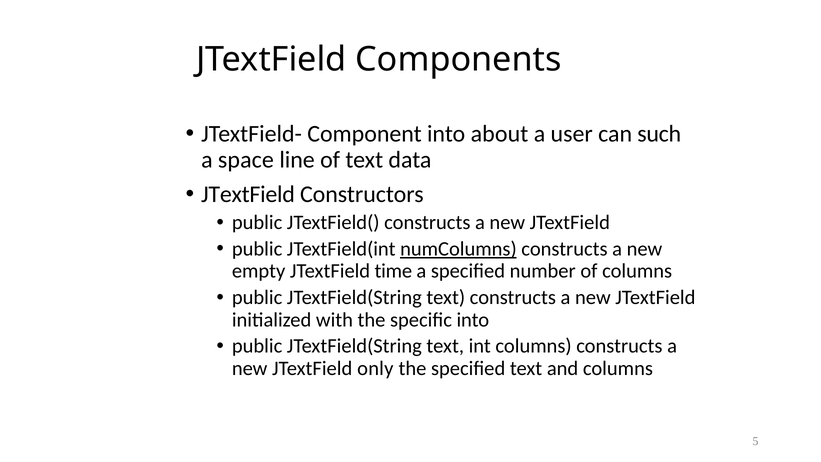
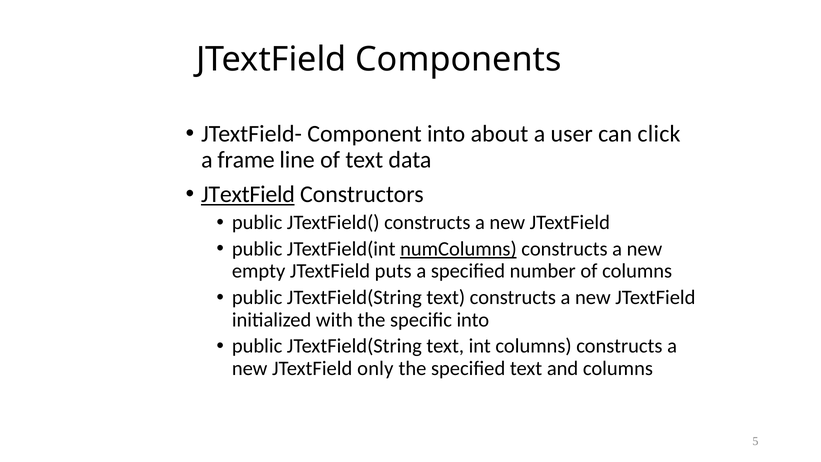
such: such -> click (659, 134)
space: space -> frame (246, 160)
JTextField underline: none -> present (248, 194)
time: time -> puts (393, 271)
